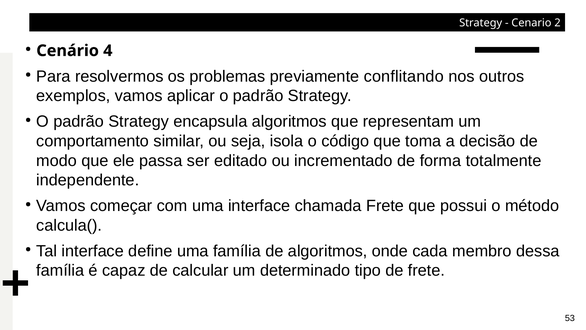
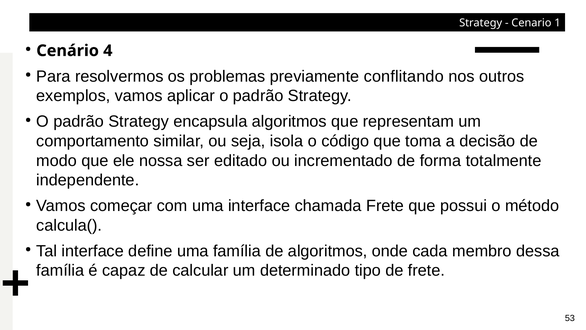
2: 2 -> 1 (557, 23)
passa: passa -> nossa (161, 160)
